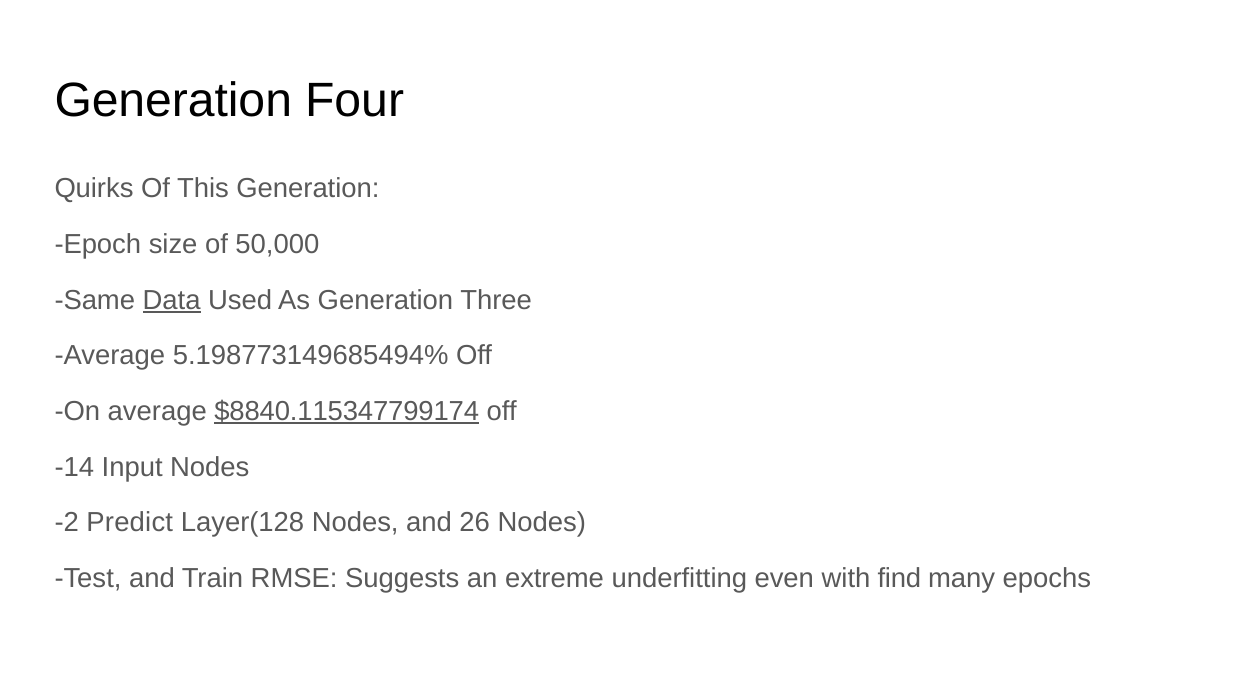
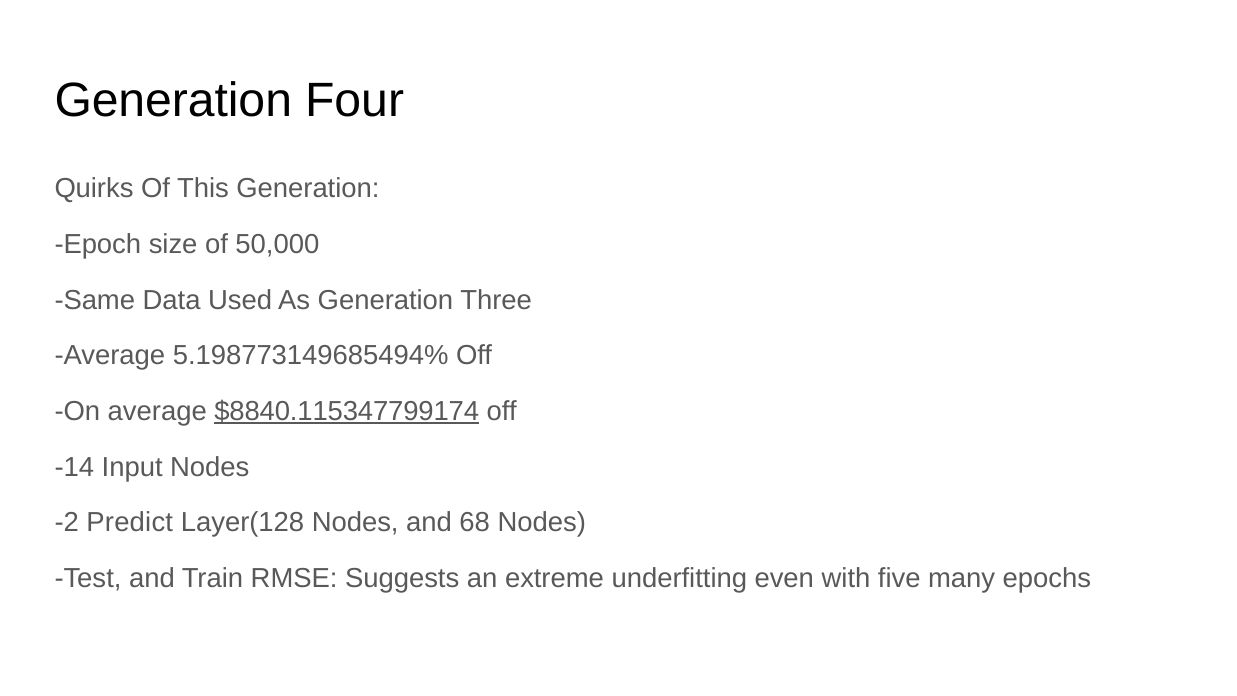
Data underline: present -> none (172, 300)
26: 26 -> 68 (475, 523)
find: find -> five (899, 579)
